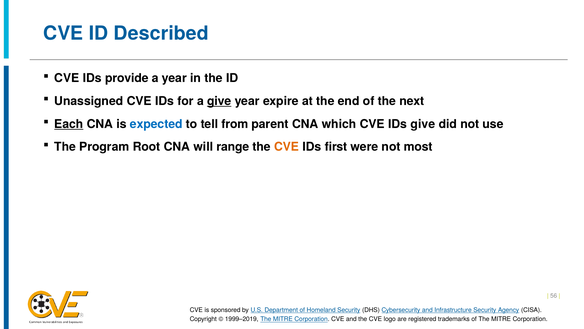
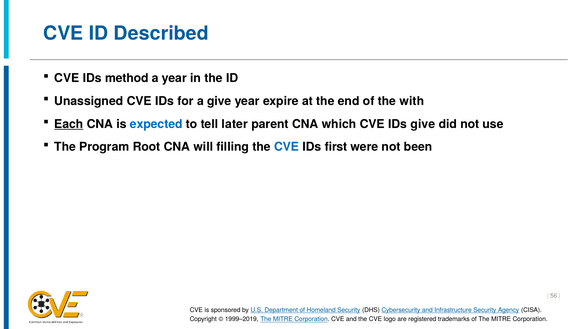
provide: provide -> method (127, 78)
give underline: present -> none (219, 101)
next: next -> with (412, 101)
from: from -> later (235, 124)
range: range -> filling (233, 147)
CVE colour: orange -> blue (287, 147)
most: most -> been (418, 147)
